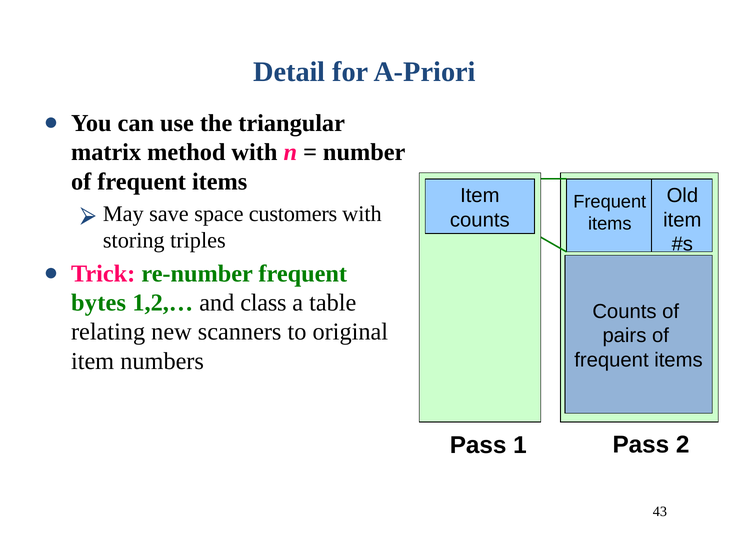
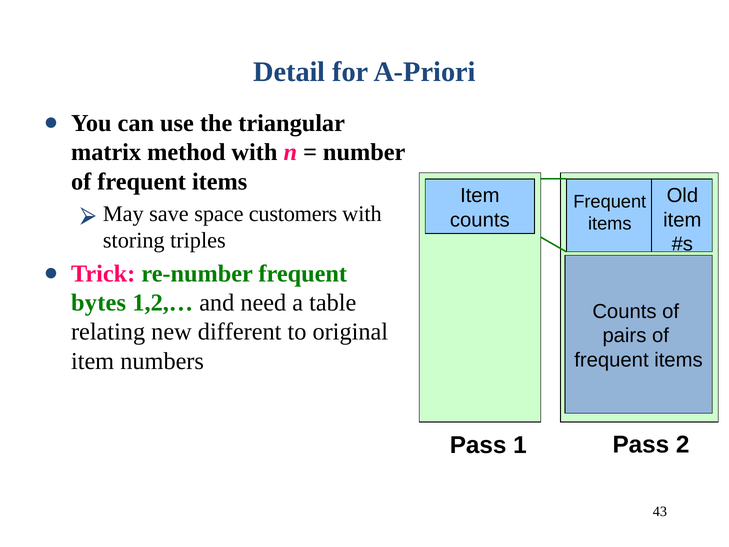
class: class -> need (263, 303)
scanners: scanners -> different (240, 332)
